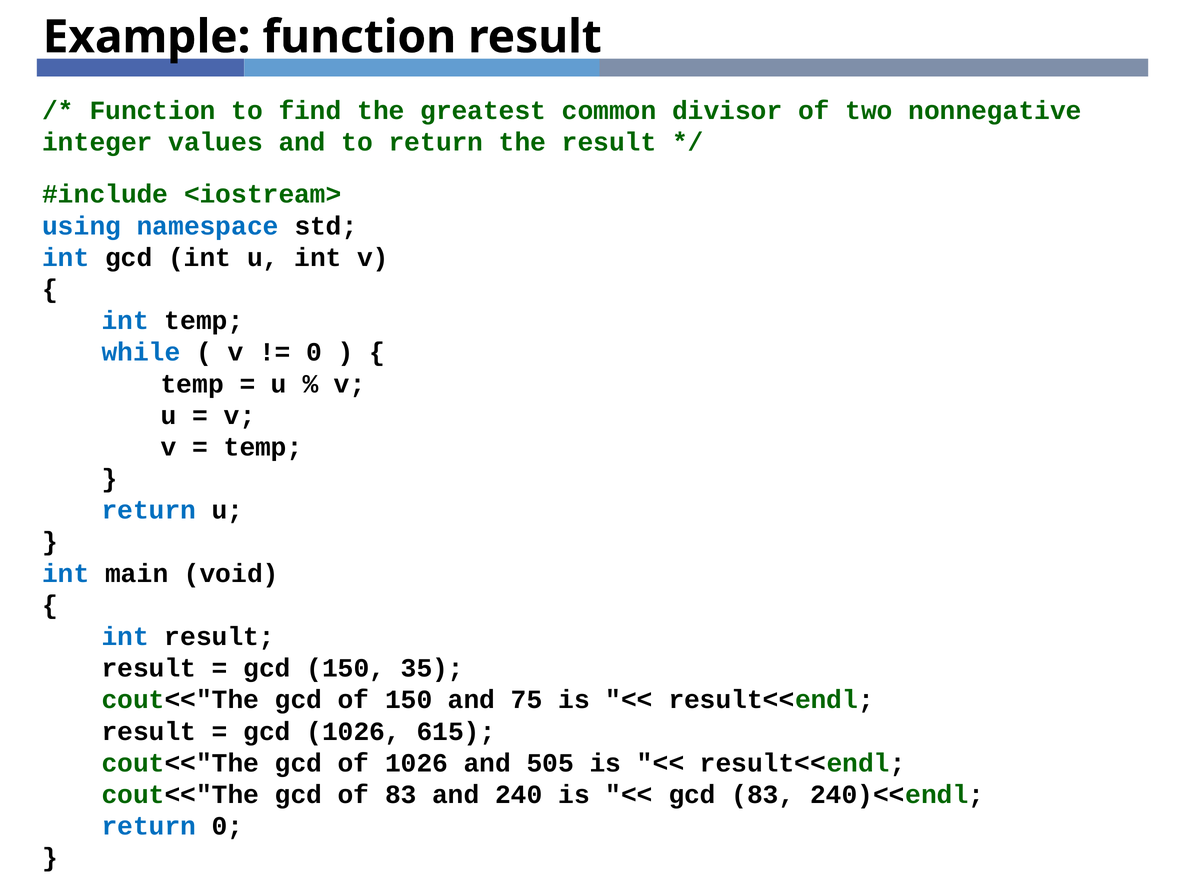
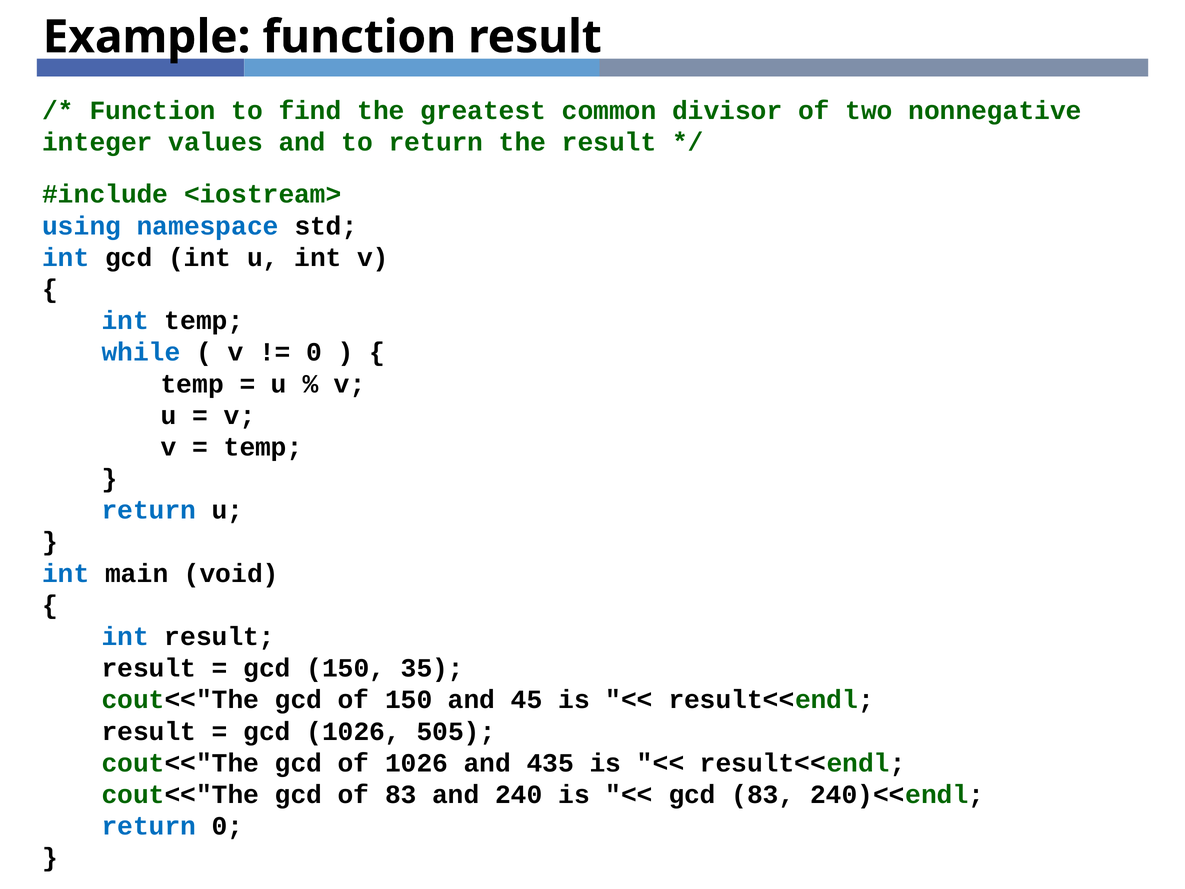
75: 75 -> 45 (527, 700)
615: 615 -> 505 (456, 731)
505: 505 -> 435 (550, 763)
